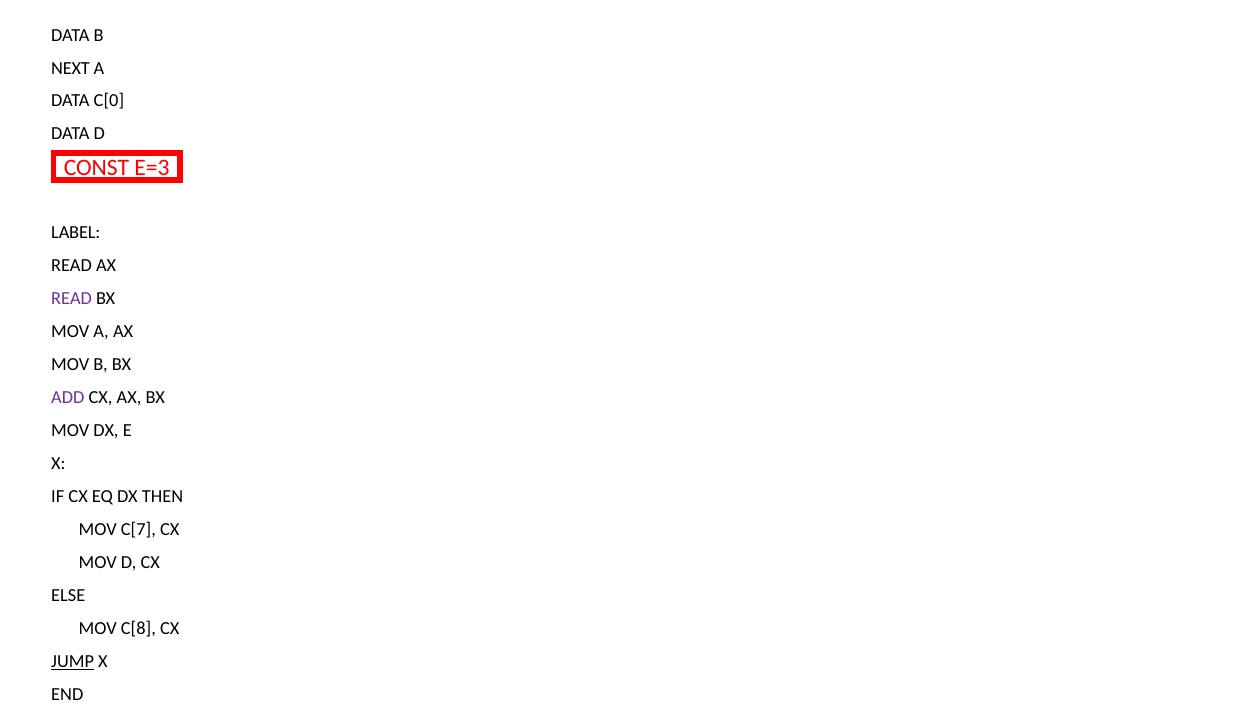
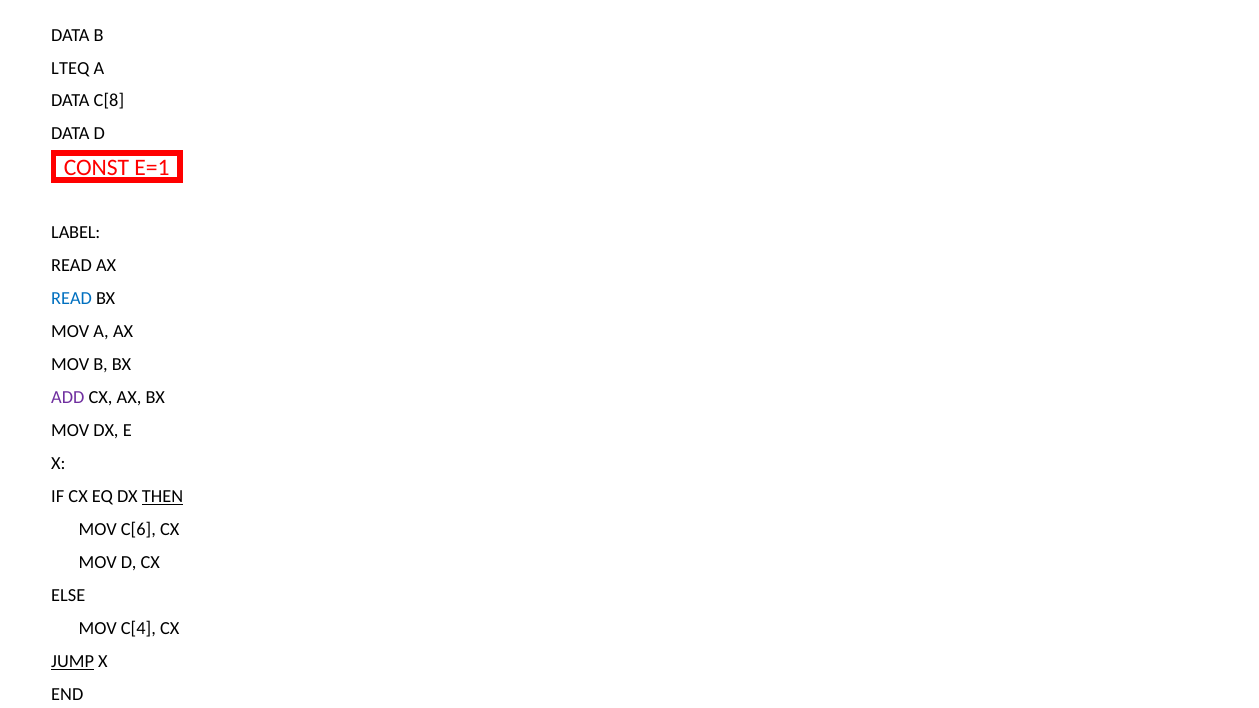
NEXT: NEXT -> LTEQ (70, 68)
C[0: C[0 -> C[8 (109, 101)
E=3: E=3 -> E=1 (152, 168)
READ colour: purple -> blue (72, 299)
THEN underline: none -> present (163, 497)
C[7: C[7 -> C[6 (138, 530)
C[8: C[8 -> C[4 (138, 628)
